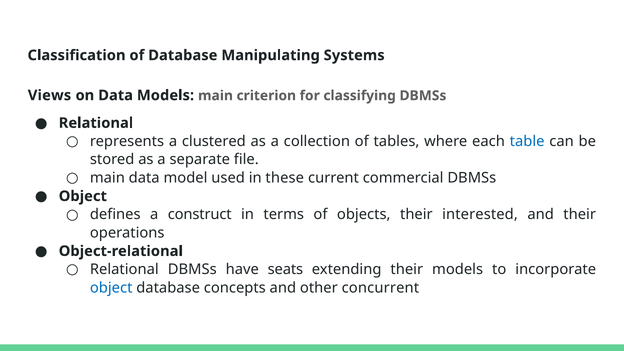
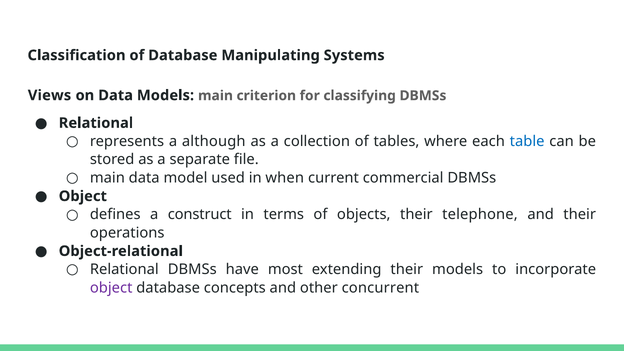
clustered: clustered -> although (214, 141)
these: these -> when (285, 178)
interested: interested -> telephone (480, 215)
seats: seats -> most (285, 269)
object colour: blue -> purple (111, 288)
